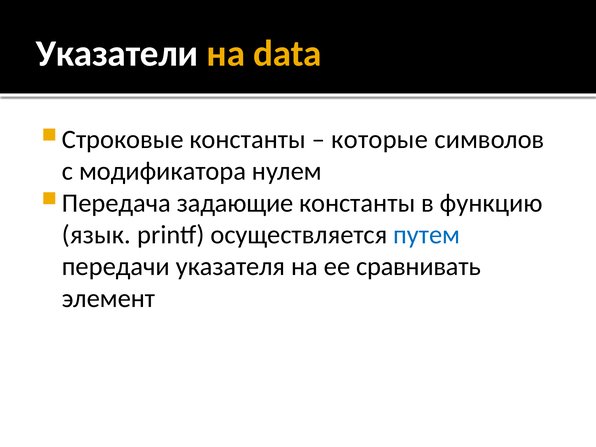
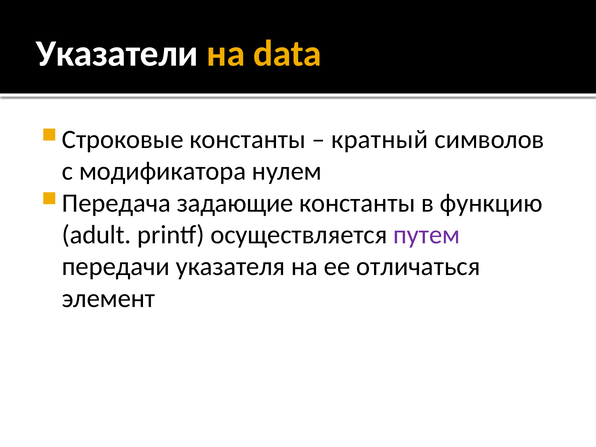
которые: которые -> кратный (380, 139)
язык: язык -> adult (97, 235)
путем colour: blue -> purple (427, 235)
сравнивать: сравнивать -> отличаться (418, 267)
